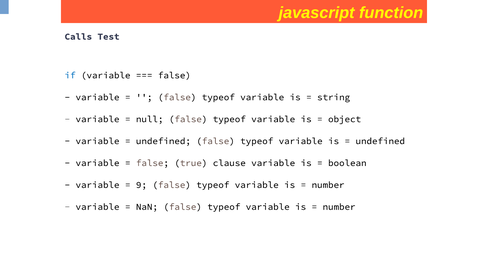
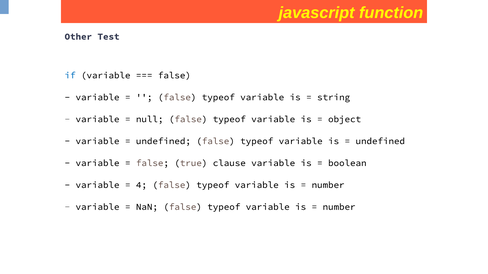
Calls: Calls -> Other (78, 37)
9: 9 -> 4 (141, 185)
